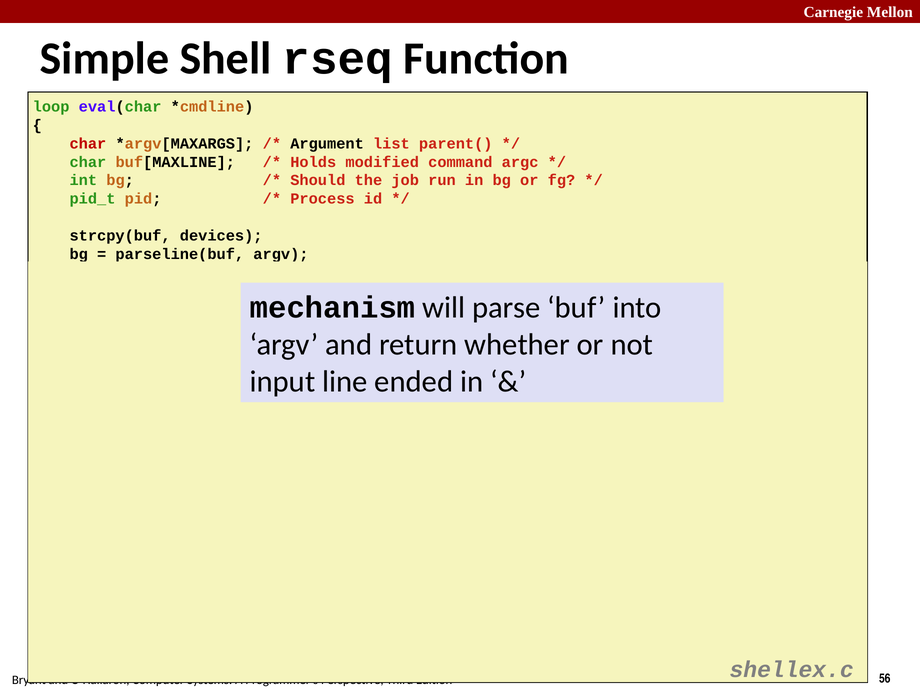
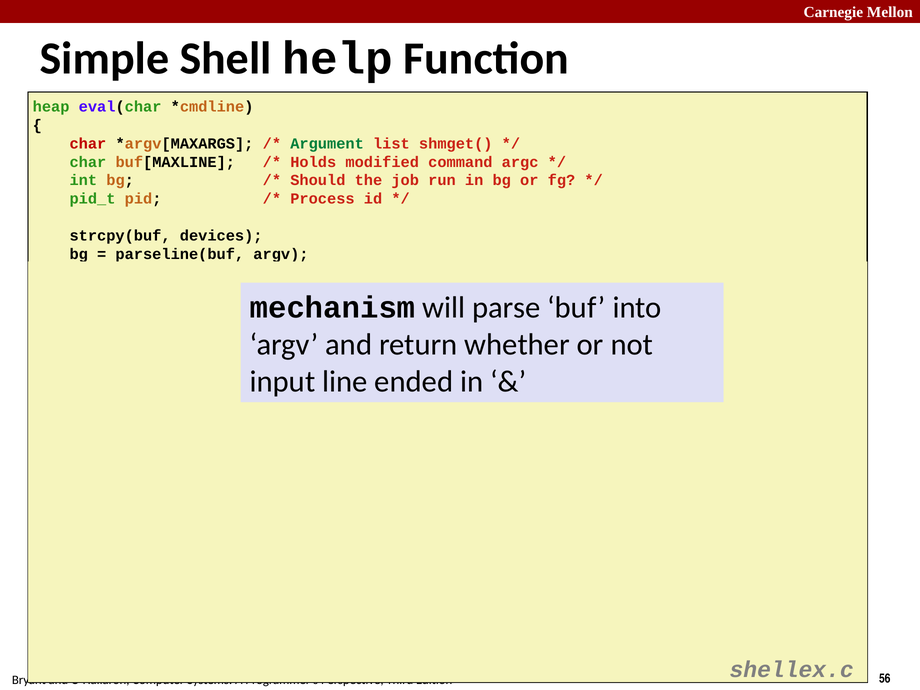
rseq: rseq -> help (338, 58)
loop: loop -> heap (51, 107)
Argument colour: black -> green (327, 144)
parent(: parent( -> shmget( (456, 144)
